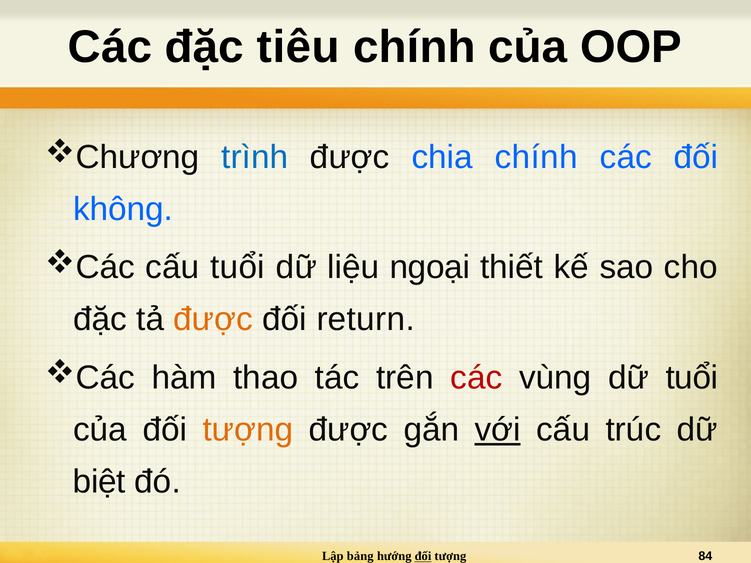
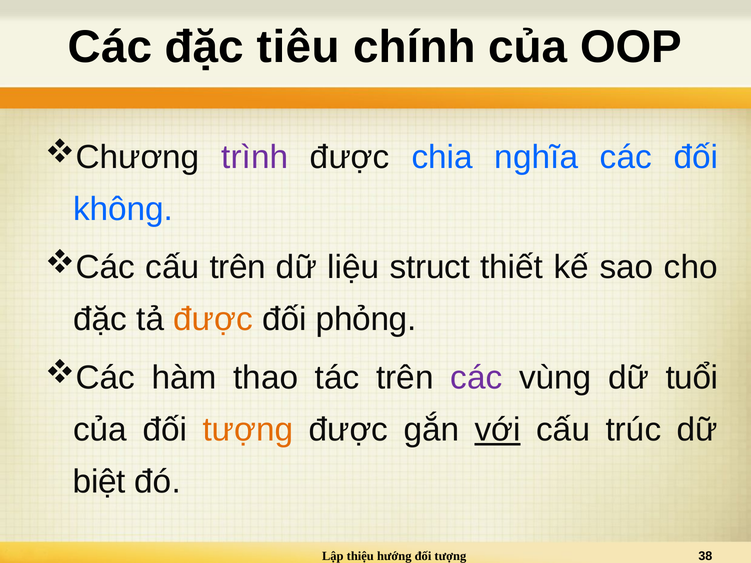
trình colour: blue -> purple (255, 157)
chia chính: chính -> nghĩa (536, 157)
cấu tuổi: tuổi -> trên (238, 268)
ngoại: ngoại -> struct (430, 268)
return: return -> phỏng (366, 320)
các colour: red -> purple (476, 378)
bảng: bảng -> thiệu (360, 557)
đối underline: present -> none (423, 557)
84: 84 -> 38 (705, 557)
